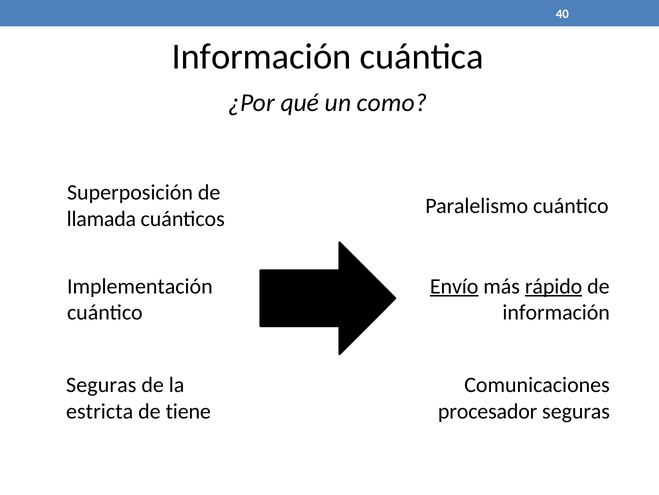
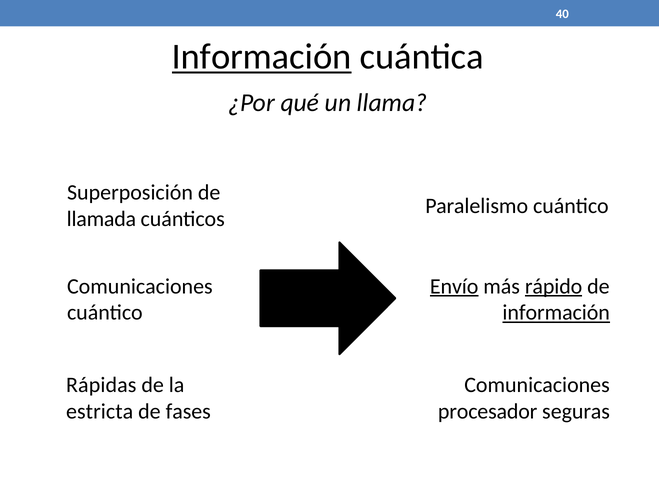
Información underline: none -> present (262, 57)
como: como -> llama (392, 103)
Implementación: Implementación -> Comunicaciones (140, 286)
información underline: none -> present (556, 312)
Seguras: Seguras -> Rápidas (101, 384)
tiene: tiene -> fases (188, 411)
